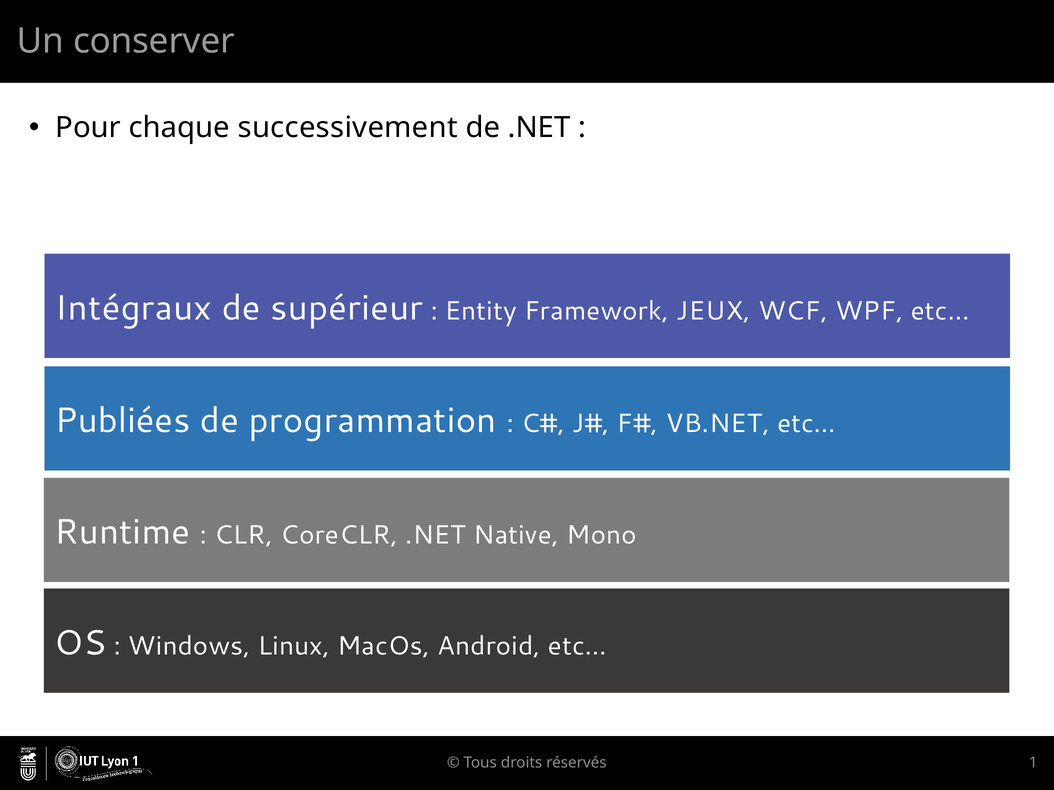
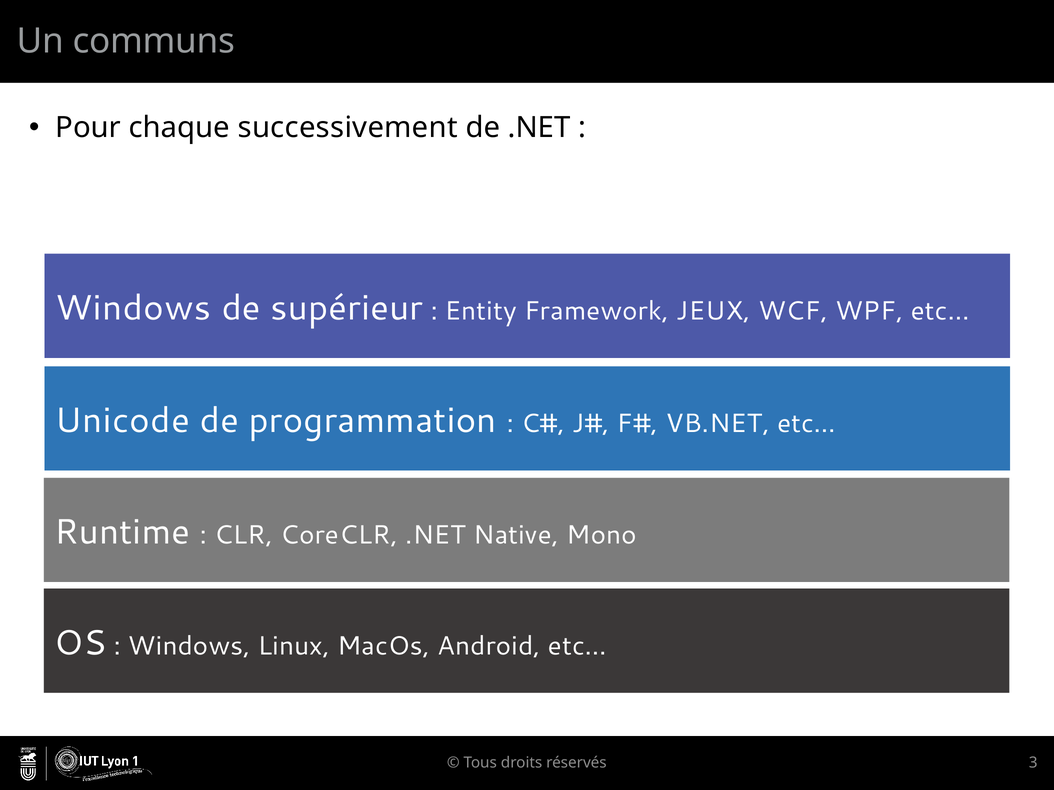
conserver: conserver -> communs (154, 41)
Intégraux: Intégraux -> Windows (133, 308)
Publiées: Publiées -> Unicode (122, 421)
1: 1 -> 3 (1033, 763)
